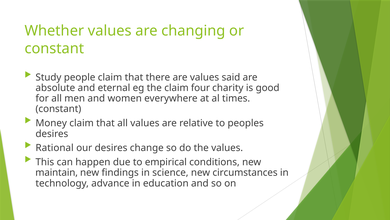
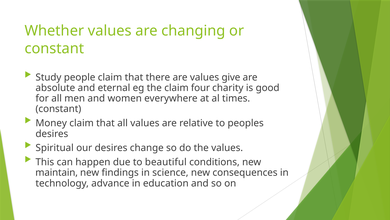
said: said -> give (231, 77)
Rational: Rational -> Spiritual (55, 148)
empirical: empirical -> beautiful (166, 162)
circumstances: circumstances -> consequences (245, 172)
